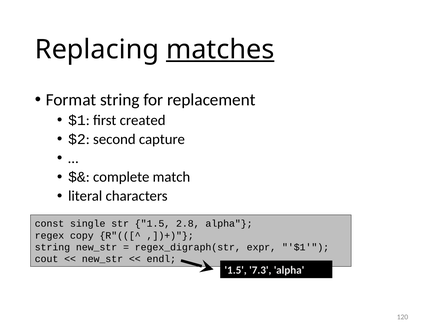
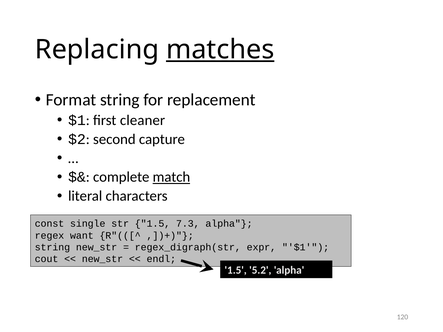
created: created -> cleaner (143, 120)
match underline: none -> present (171, 177)
2.8: 2.8 -> 7.3 (188, 224)
copy: copy -> want (82, 236)
7.3: 7.3 -> 5.2 (260, 270)
